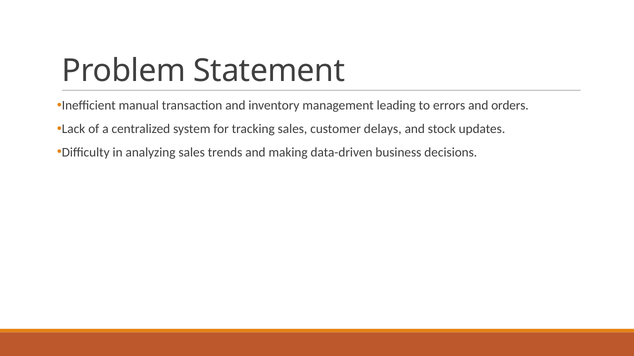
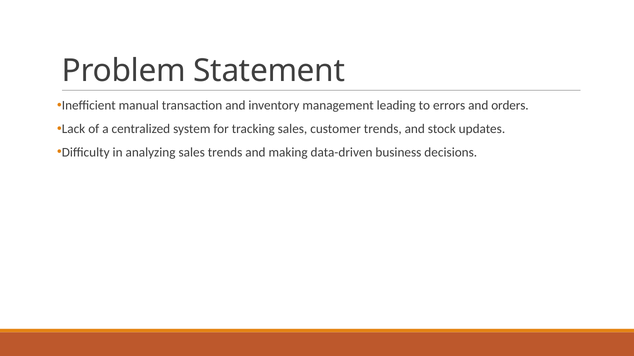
customer delays: delays -> trends (383, 129)
